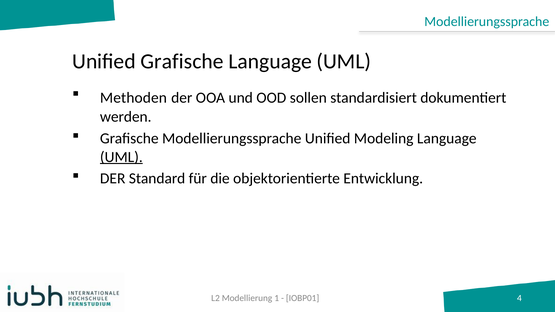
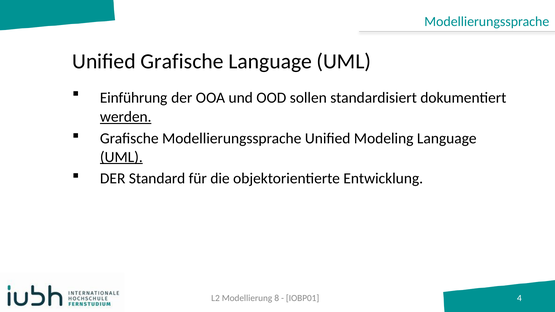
Methoden: Methoden -> Einführung (134, 98)
werden underline: none -> present (126, 117)
1: 1 -> 8 (277, 298)
